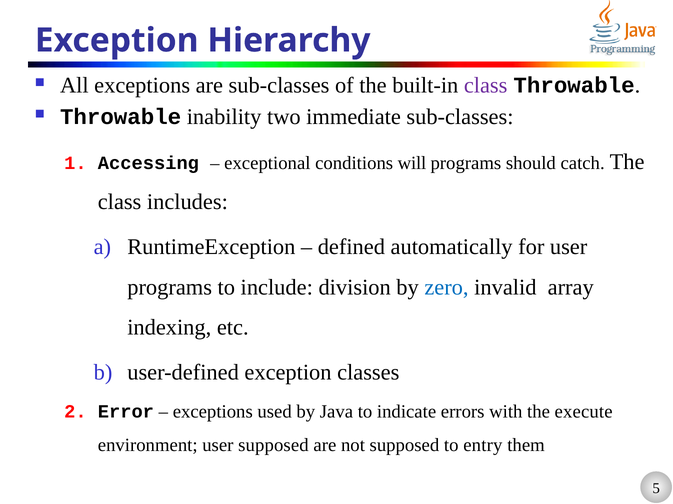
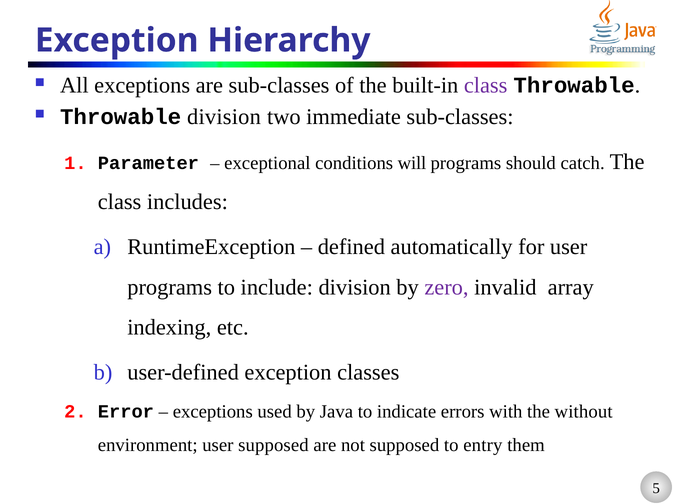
Throwable inability: inability -> division (224, 117)
Accessing: Accessing -> Parameter (148, 163)
zero colour: blue -> purple (446, 288)
execute: execute -> without (584, 412)
